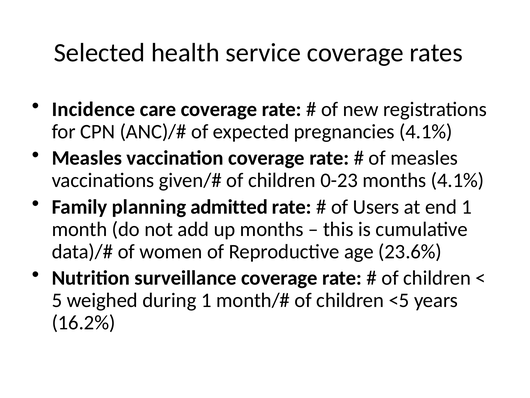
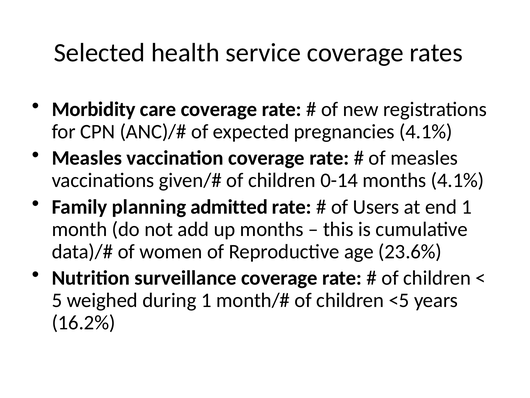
Incidence: Incidence -> Morbidity (94, 109)
0-23: 0-23 -> 0-14 (339, 180)
